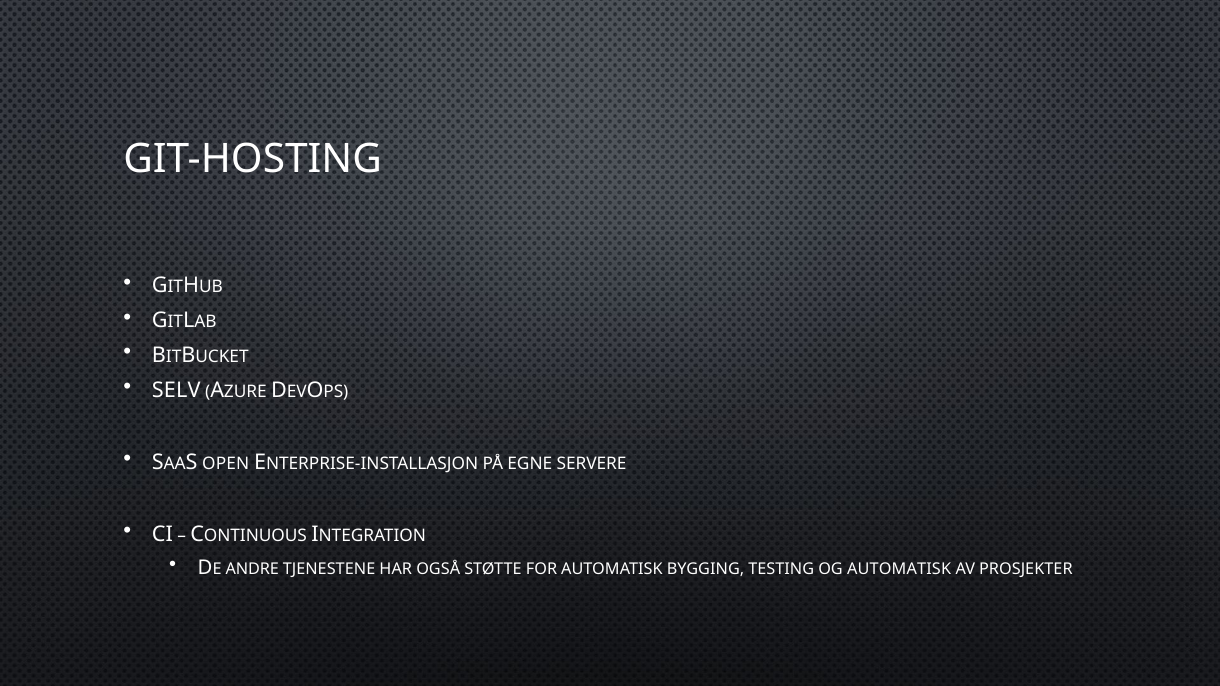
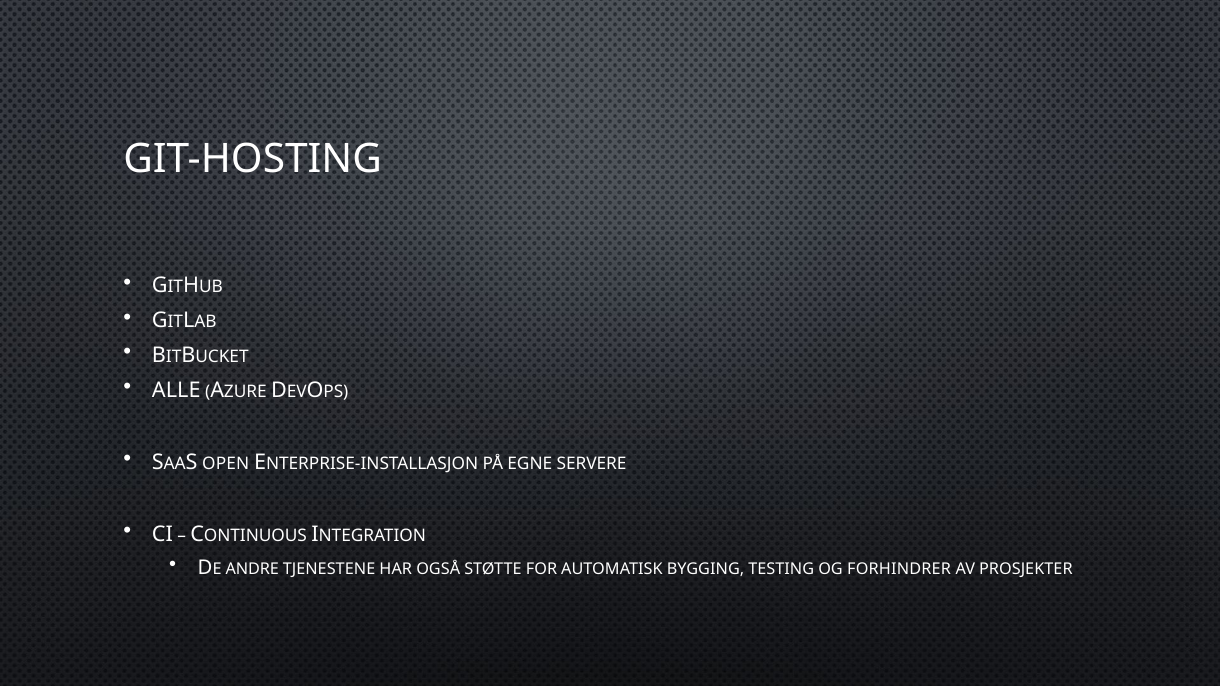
SELV: SELV -> ALLE (176, 390)
OG AUTOMATISK: AUTOMATISK -> FORHINDRER (899, 569)
